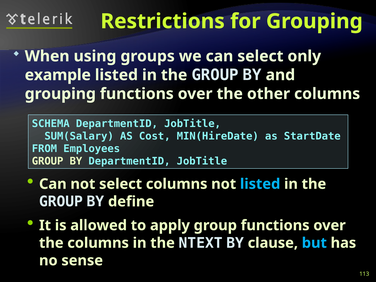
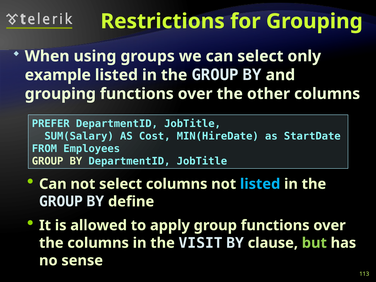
SCHEMA: SCHEMA -> PREFER (51, 124)
NTEXT: NTEXT -> VISIT (201, 243)
but colour: light blue -> light green (314, 243)
